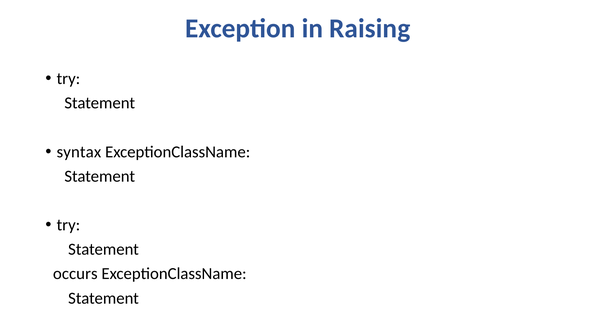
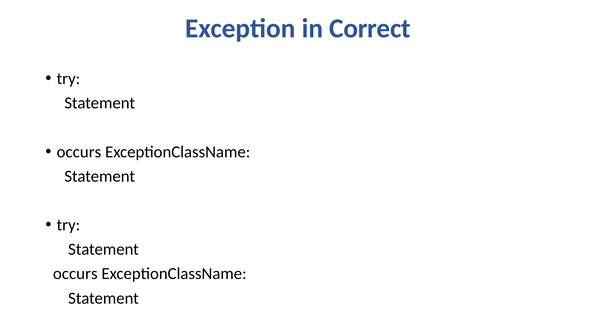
Raising: Raising -> Correct (370, 28)
syntax: syntax -> occurs (79, 151)
